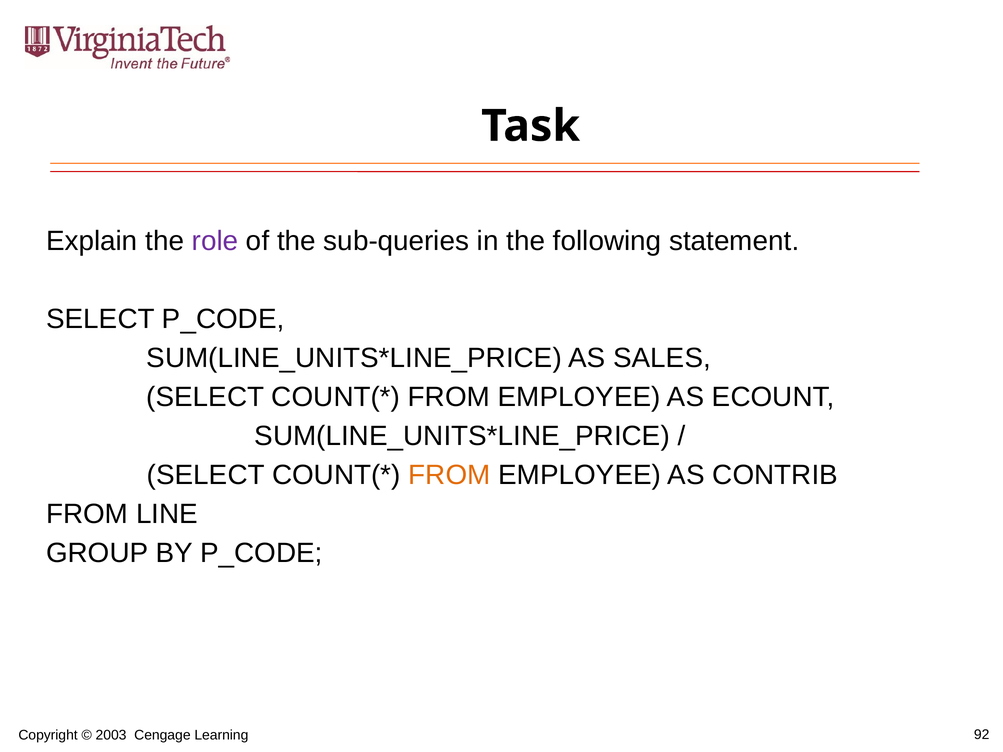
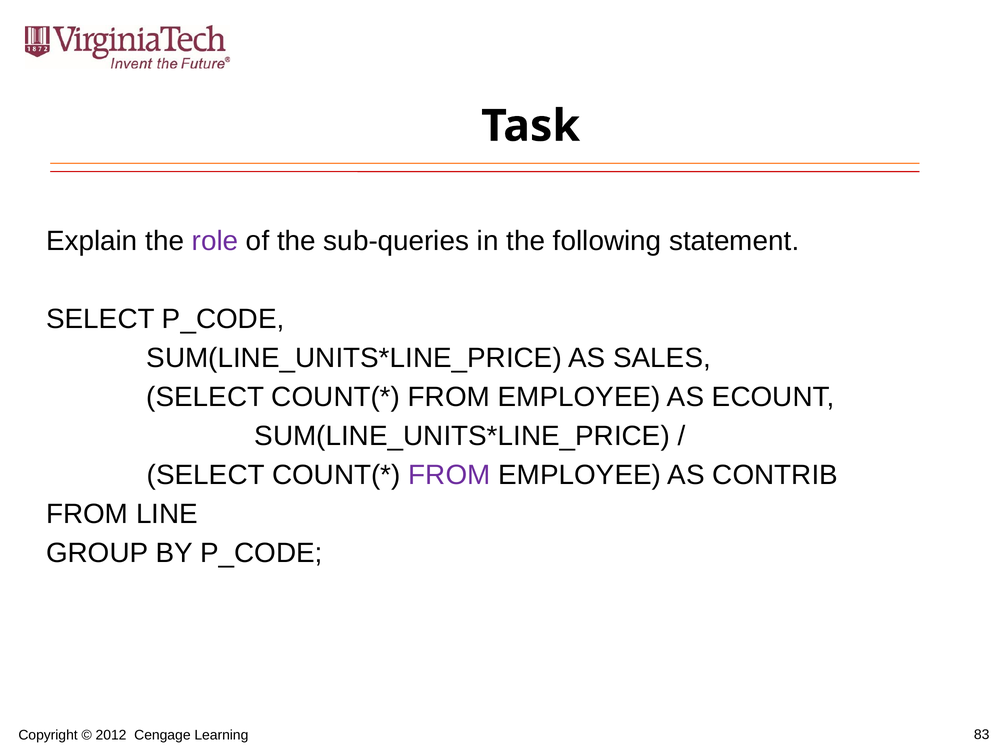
FROM colour: orange -> purple (449, 475)
2003: 2003 -> 2012 (111, 735)
92: 92 -> 83 (982, 735)
